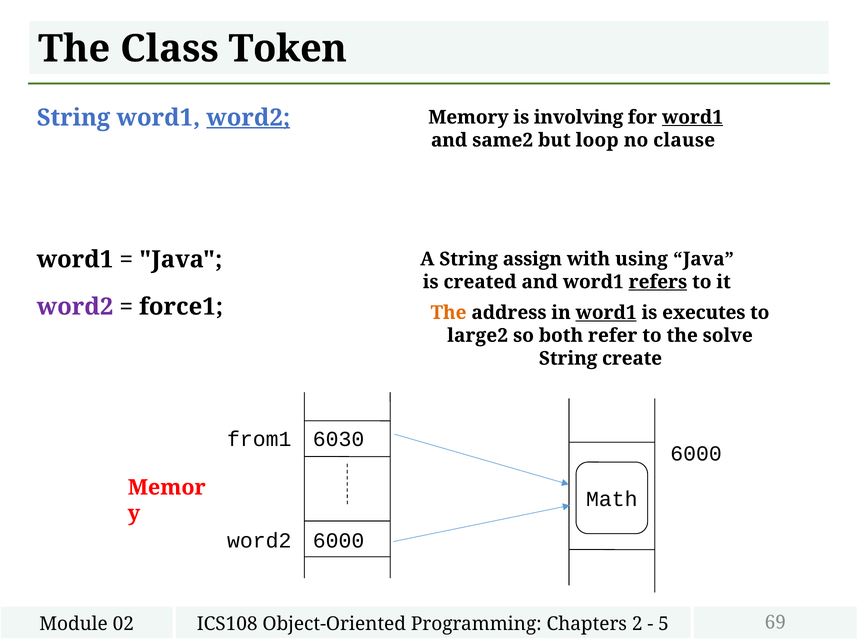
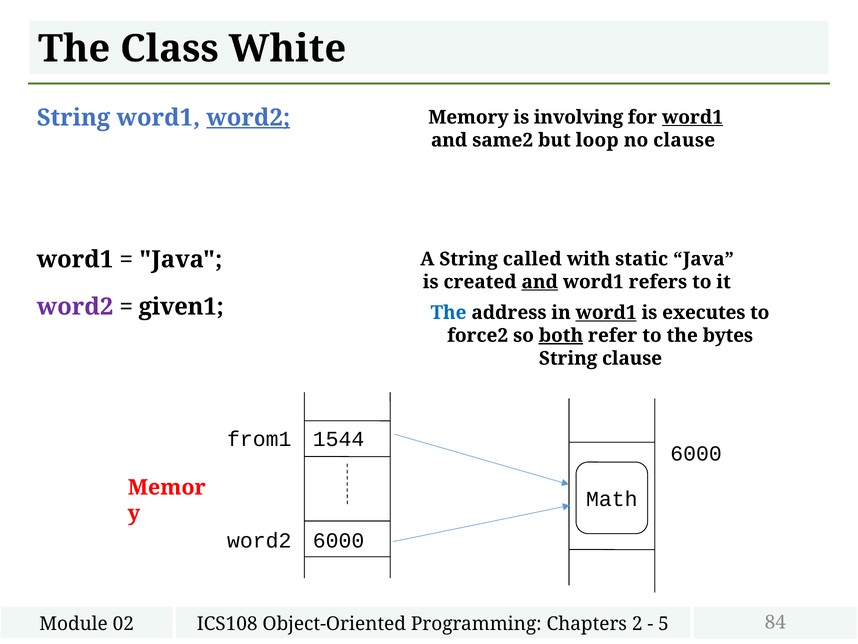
Token: Token -> White (287, 49)
assign: assign -> called (532, 259)
using: using -> static (642, 259)
and underline: none -> present (540, 282)
refers underline: present -> none (658, 282)
force1: force1 -> given1 (181, 306)
The colour: orange -> blue (449, 312)
large2: large2 -> force2 (478, 335)
both underline: none -> present (561, 335)
solve: solve -> bytes (728, 335)
String create: create -> clause (632, 358)
6030: 6030 -> 1544 (339, 439)
69: 69 -> 84 (775, 622)
